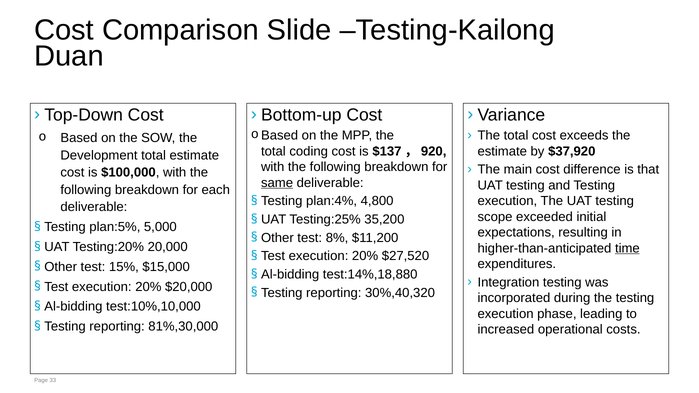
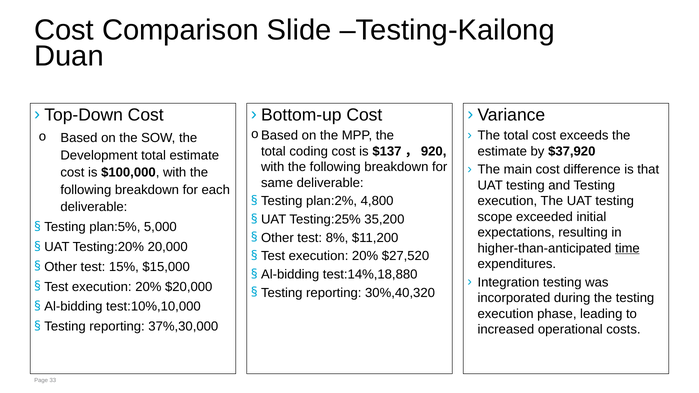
same underline: present -> none (277, 183)
plan:4%: plan:4% -> plan:2% (332, 201)
81%,30,000: 81%,30,000 -> 37%,30,000 (183, 327)
